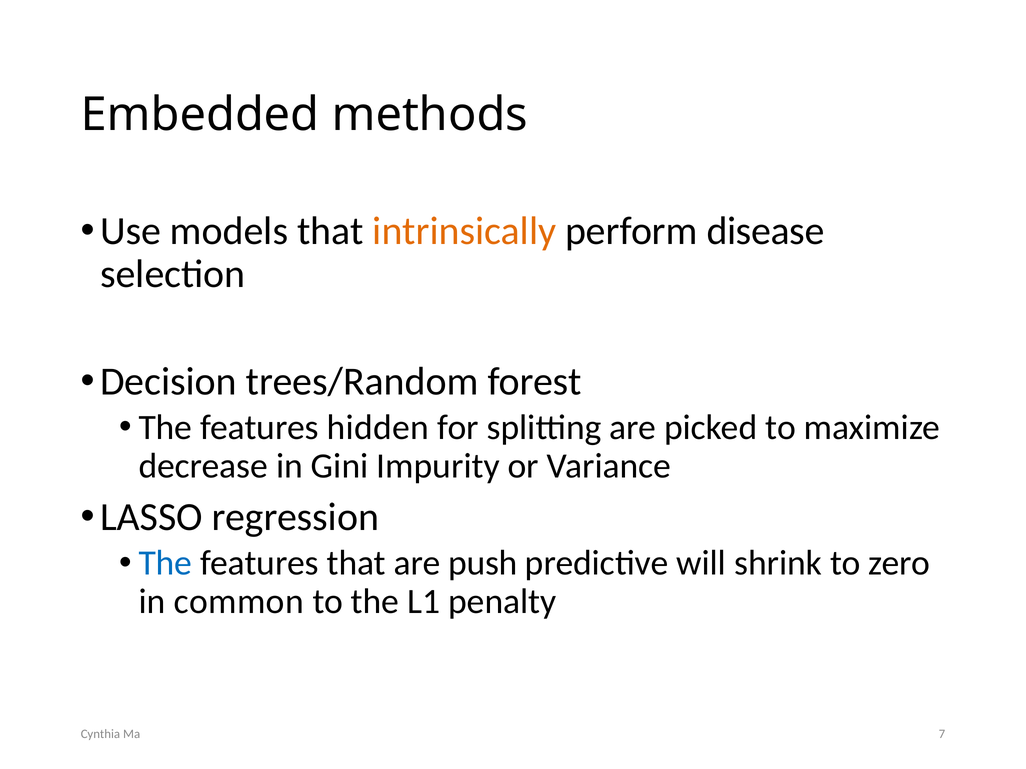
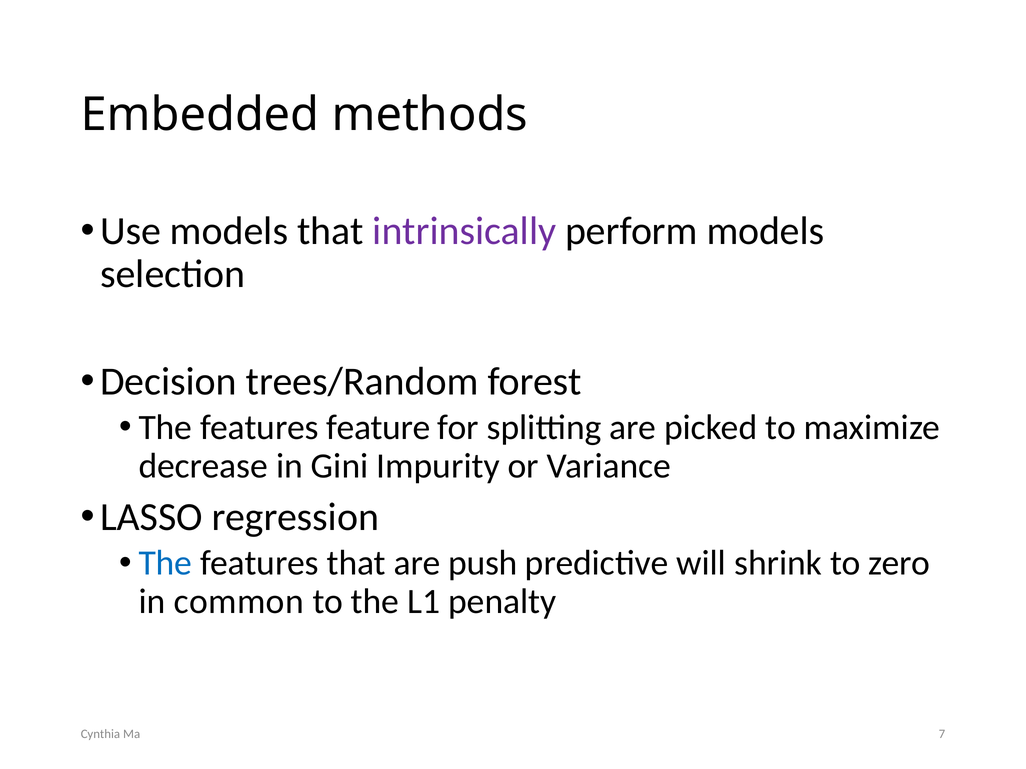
intrinsically colour: orange -> purple (464, 231)
perform disease: disease -> models (765, 231)
hidden: hidden -> feature (378, 428)
